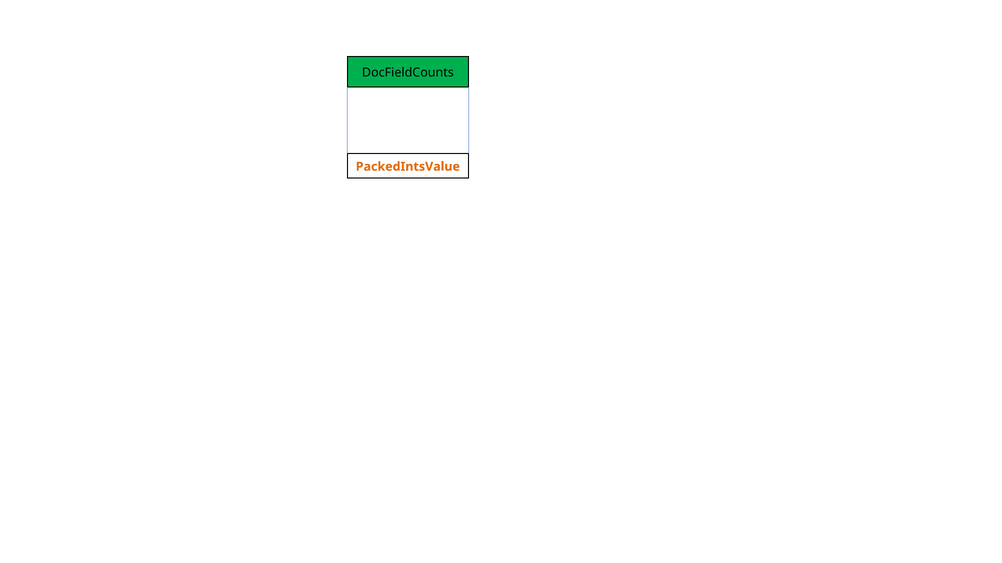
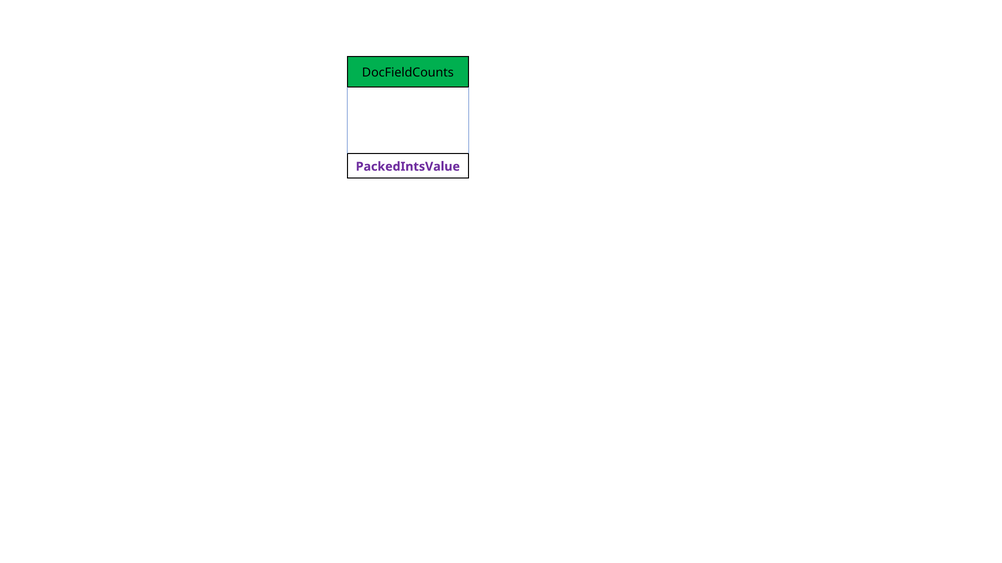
PackedIntsValue colour: orange -> purple (408, 167)
